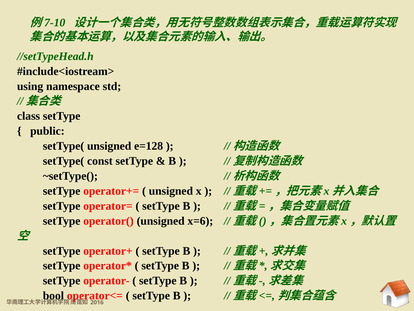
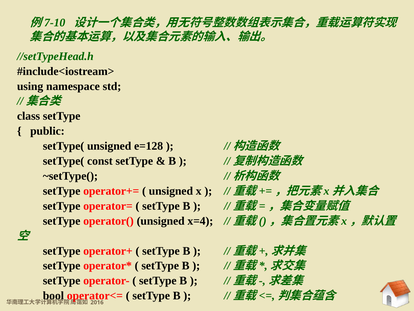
x=6: x=6 -> x=4 (200, 221)
